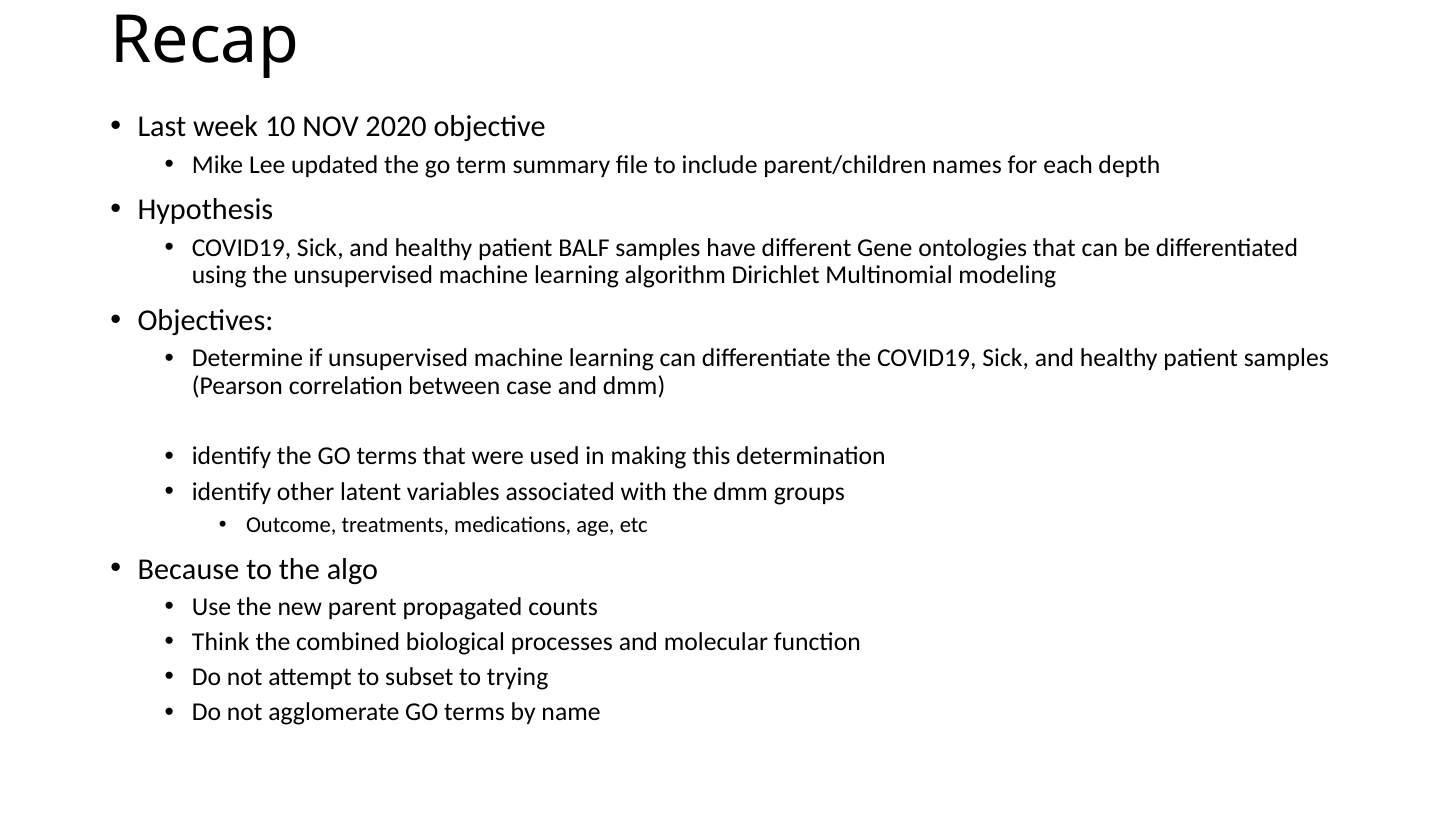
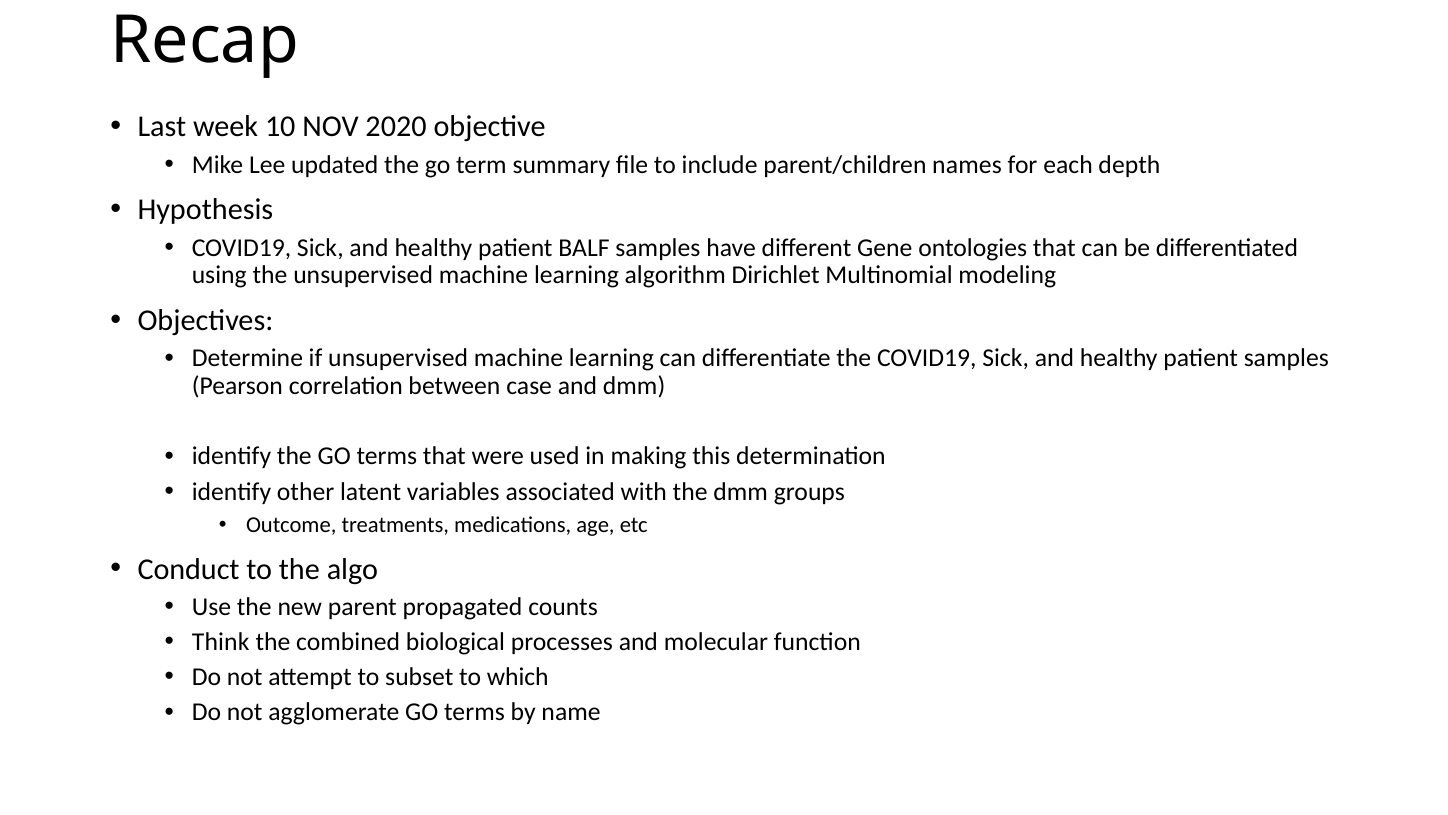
Because: Because -> Conduct (189, 569)
trying: trying -> which (518, 677)
